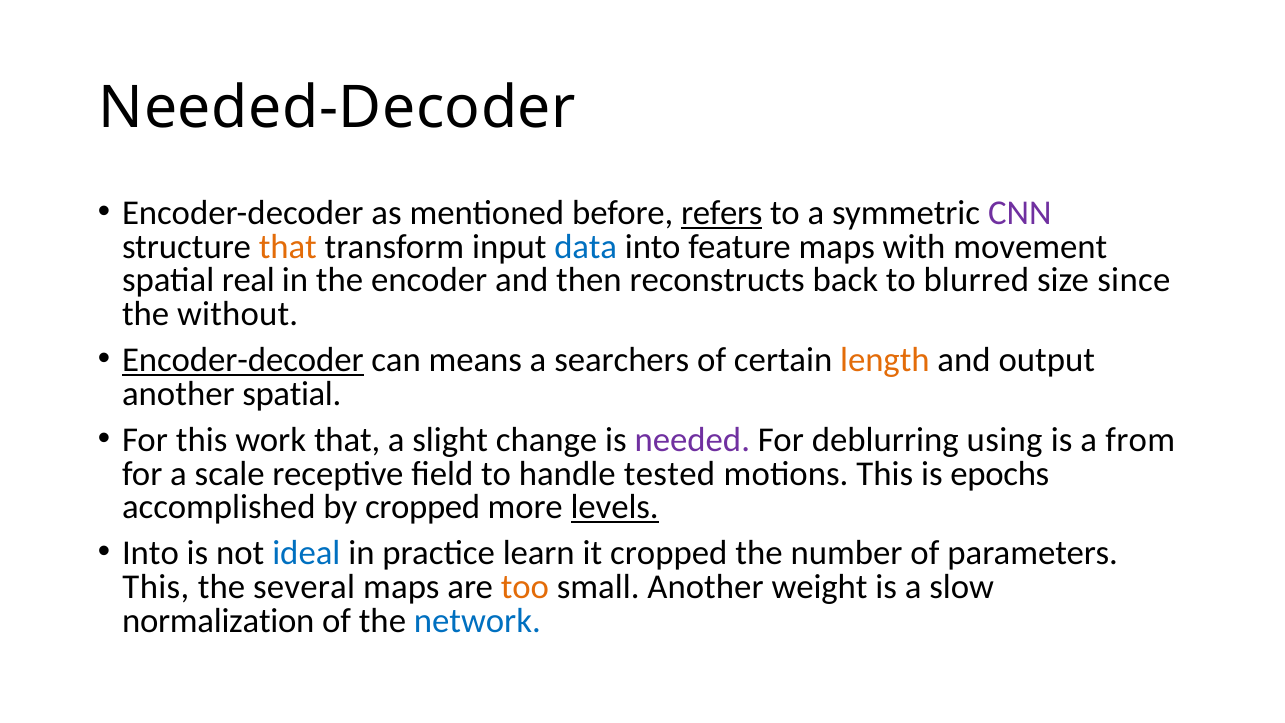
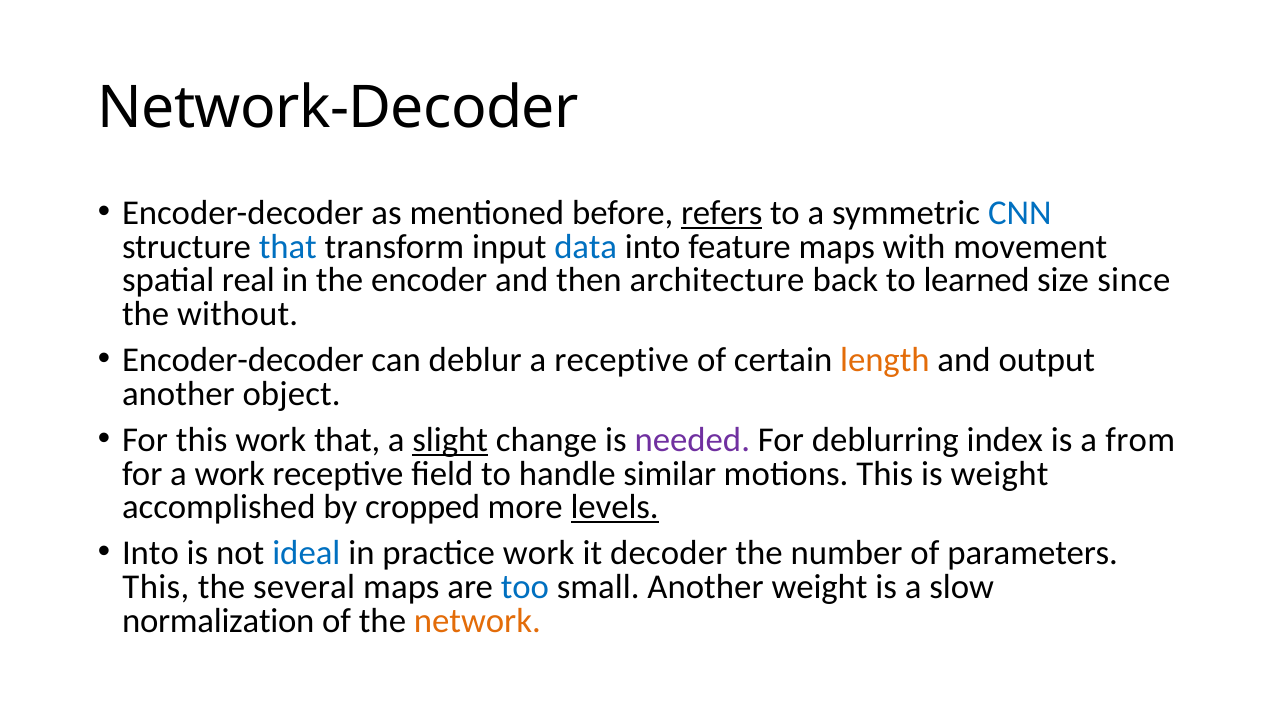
Needed-Decoder: Needed-Decoder -> Network-Decoder (338, 108)
CNN colour: purple -> blue (1020, 213)
that colour: orange -> blue (288, 247)
reconstructs: reconstructs -> architecture (717, 280)
blurred: blurred -> learned (977, 280)
Encoder-decoder underline: present -> none (243, 360)
means: means -> deblur (475, 360)
a searchers: searchers -> receptive (622, 360)
another spatial: spatial -> object (292, 394)
slight underline: none -> present (450, 440)
using: using -> index (1005, 440)
a scale: scale -> work (230, 473)
tested: tested -> similar (670, 473)
is epochs: epochs -> weight (1000, 473)
practice learn: learn -> work (539, 553)
it cropped: cropped -> decoder (669, 553)
too colour: orange -> blue (525, 587)
network colour: blue -> orange (477, 621)
